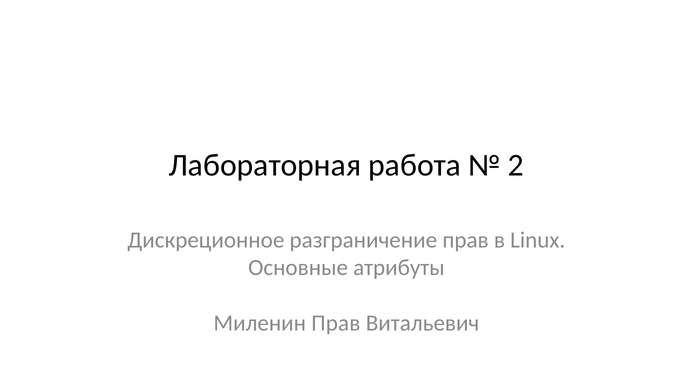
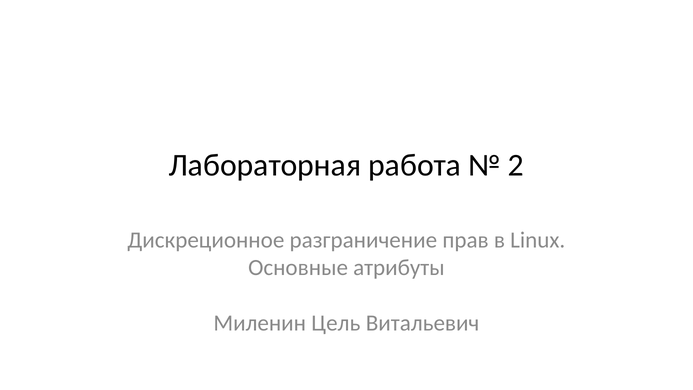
Миленин Прав: Прав -> Цель (336, 323)
